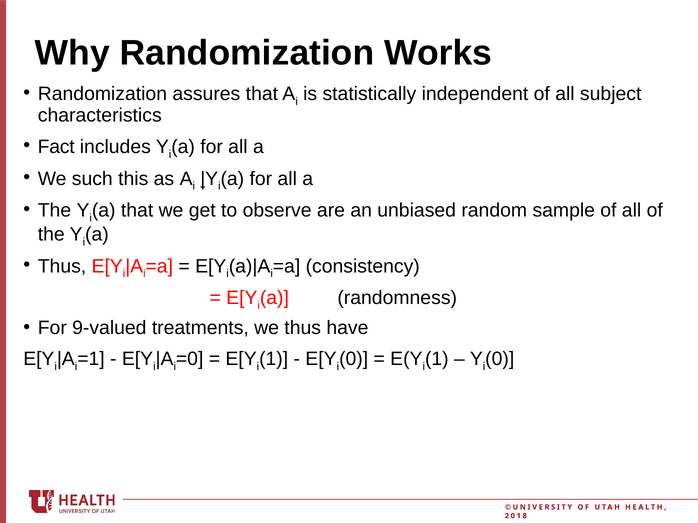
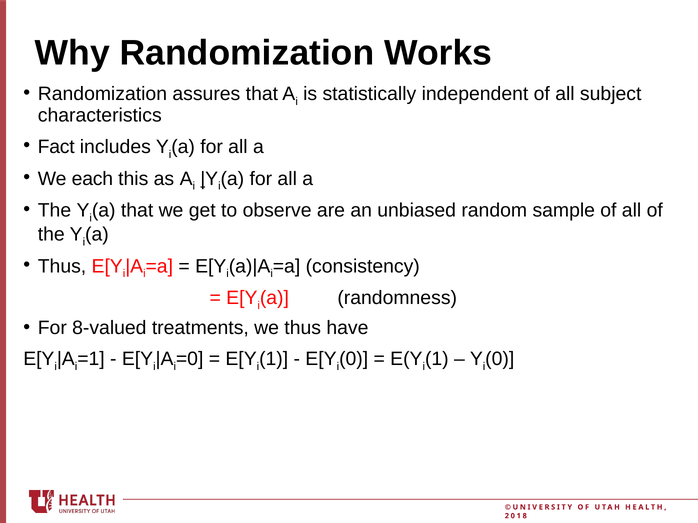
such: such -> each (92, 179)
9-valued: 9-valued -> 8-valued (109, 328)
